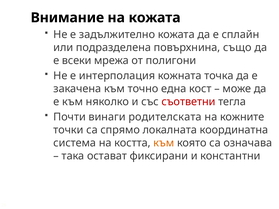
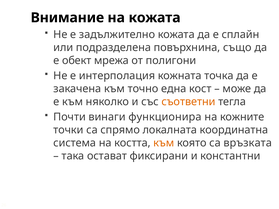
всеки: всеки -> обект (77, 61)
съответни colour: red -> orange (188, 102)
родителската: родителската -> функционира (165, 117)
означава: означава -> връзката (248, 143)
